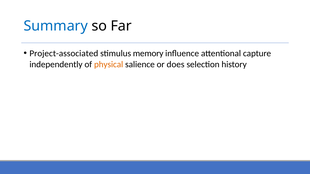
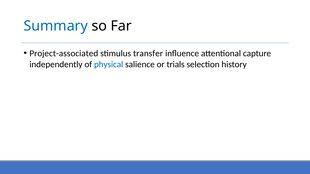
memory: memory -> transfer (148, 54)
physical colour: orange -> blue (109, 64)
does: does -> trials (176, 64)
